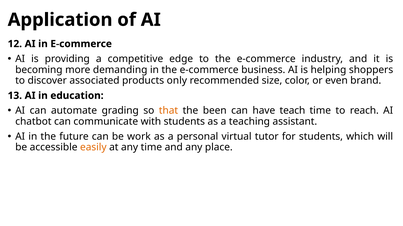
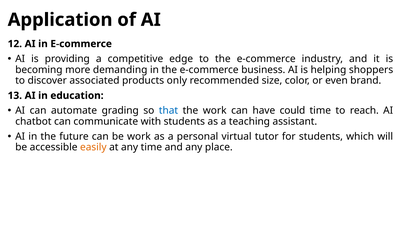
that colour: orange -> blue (168, 111)
the been: been -> work (215, 111)
teach: teach -> could (292, 111)
